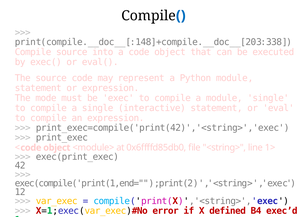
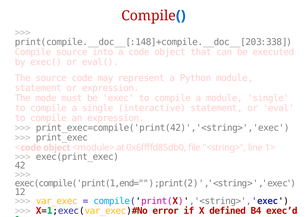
Compile colour: black -> red (149, 16)
